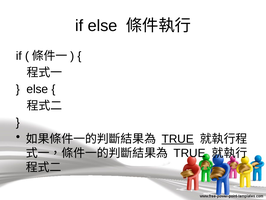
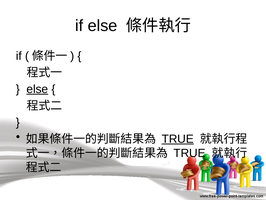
else underline: none -> present (37, 89)
